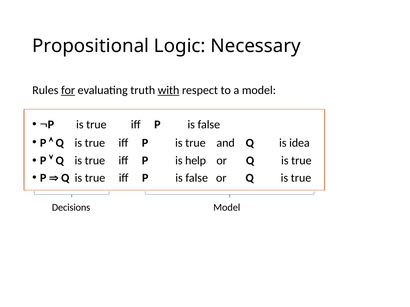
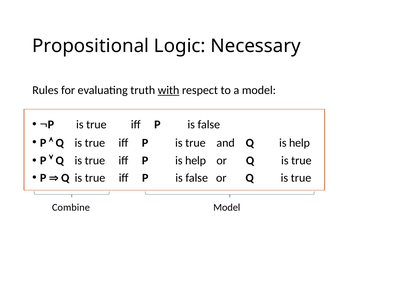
for underline: present -> none (68, 90)
Q is idea: idea -> help (299, 143)
Decisions: Decisions -> Combine (71, 208)
